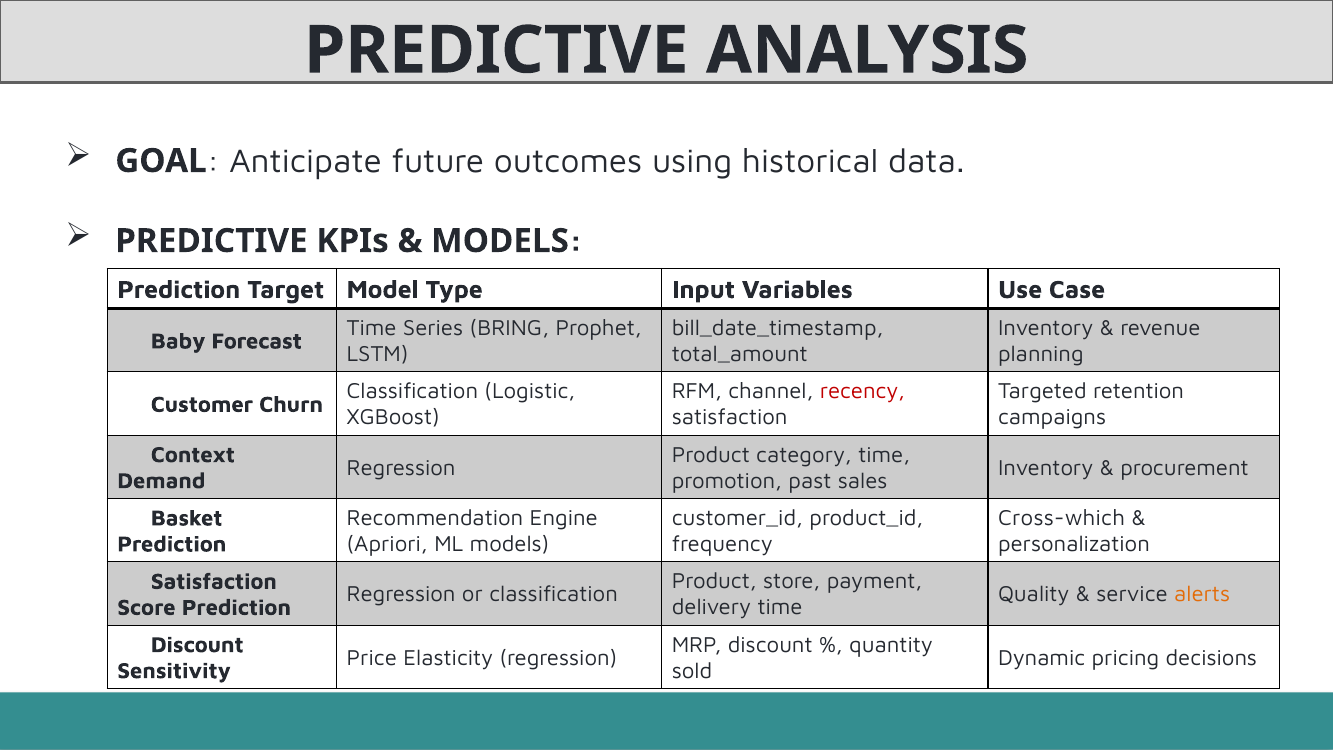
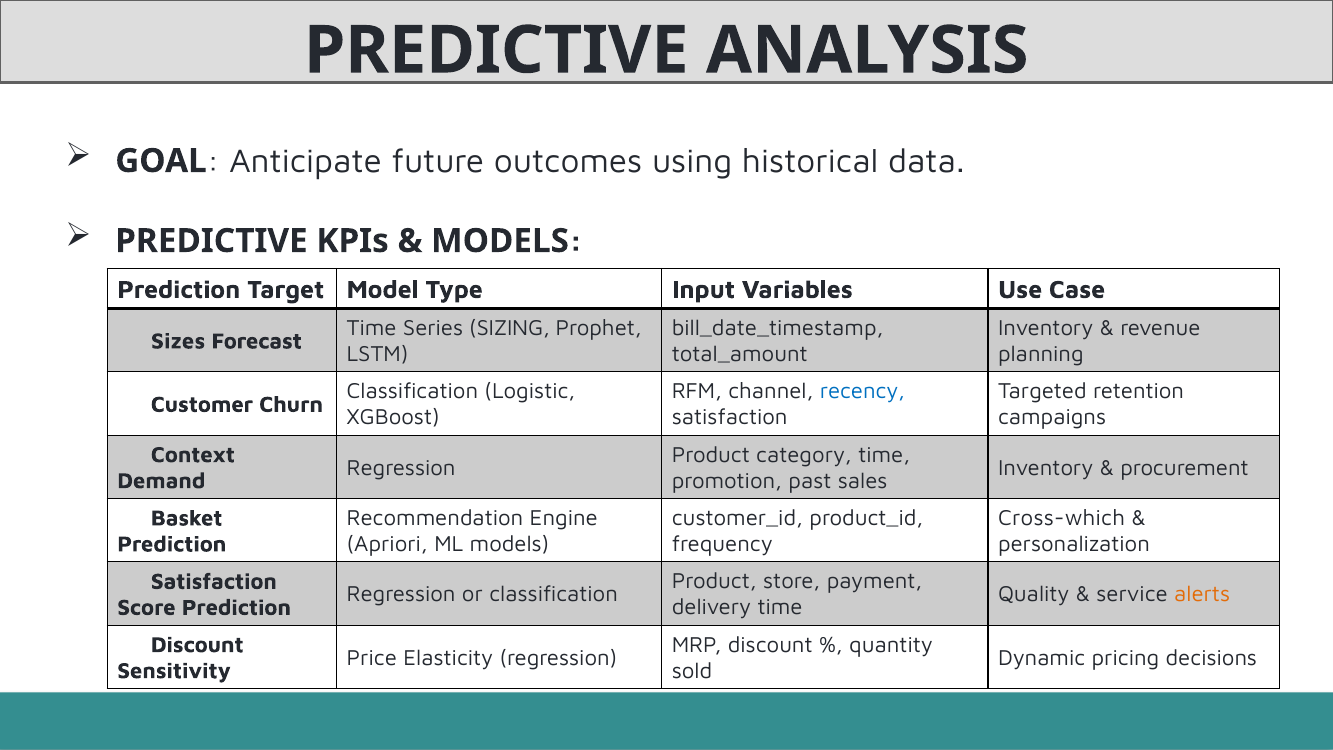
BRING: BRING -> SIZING (510, 328)
Baby: Baby -> Sizes (178, 341)
recency colour: red -> blue (863, 391)
